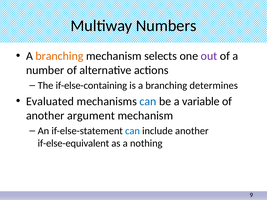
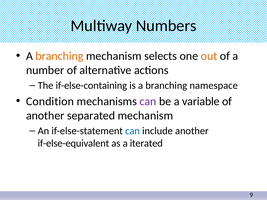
out colour: purple -> orange (209, 56)
determines: determines -> namespace (214, 86)
Evaluated: Evaluated -> Condition (50, 101)
can colour: blue -> purple (148, 101)
argument: argument -> separated (91, 116)
nothing: nothing -> iterated (146, 143)
